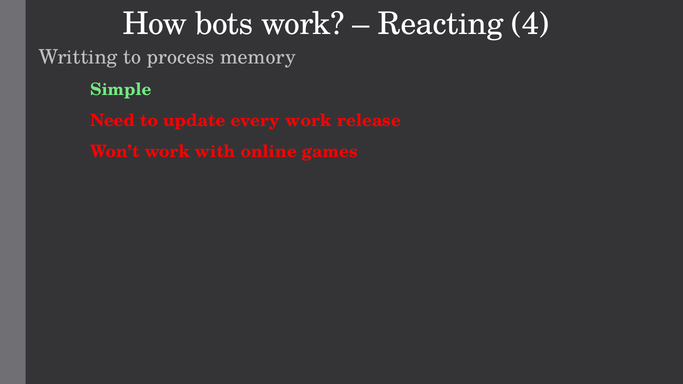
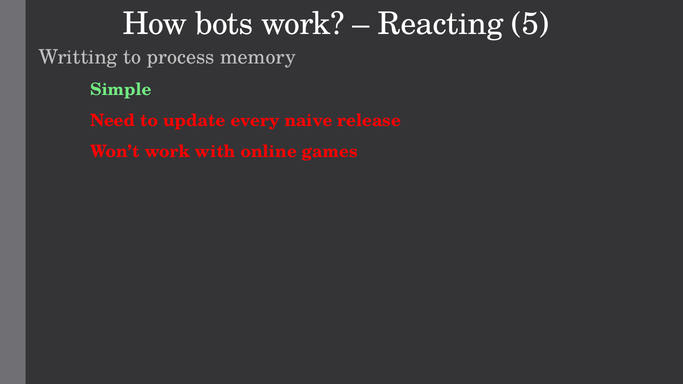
4: 4 -> 5 (530, 24)
every work: work -> naive (309, 121)
